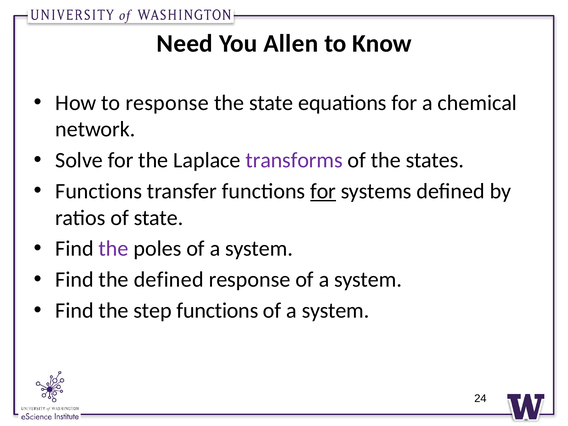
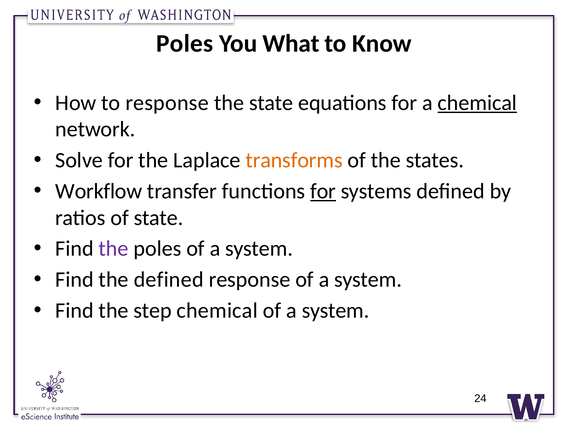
Need: Need -> Poles (185, 43)
Allen: Allen -> What (291, 43)
chemical underline: none -> present (477, 103)
transforms colour: purple -> orange (294, 160)
Functions: Functions -> Workflow (99, 191)
step functions: functions -> chemical (217, 311)
